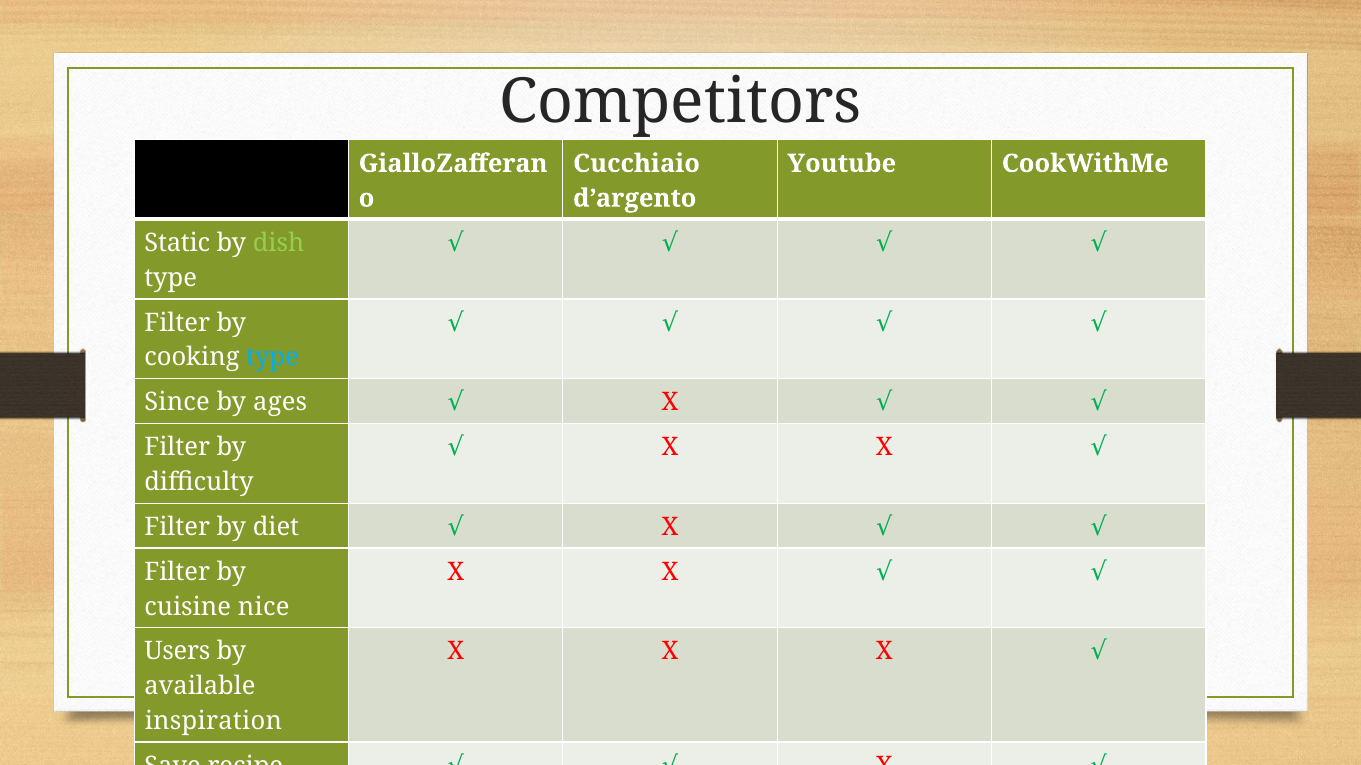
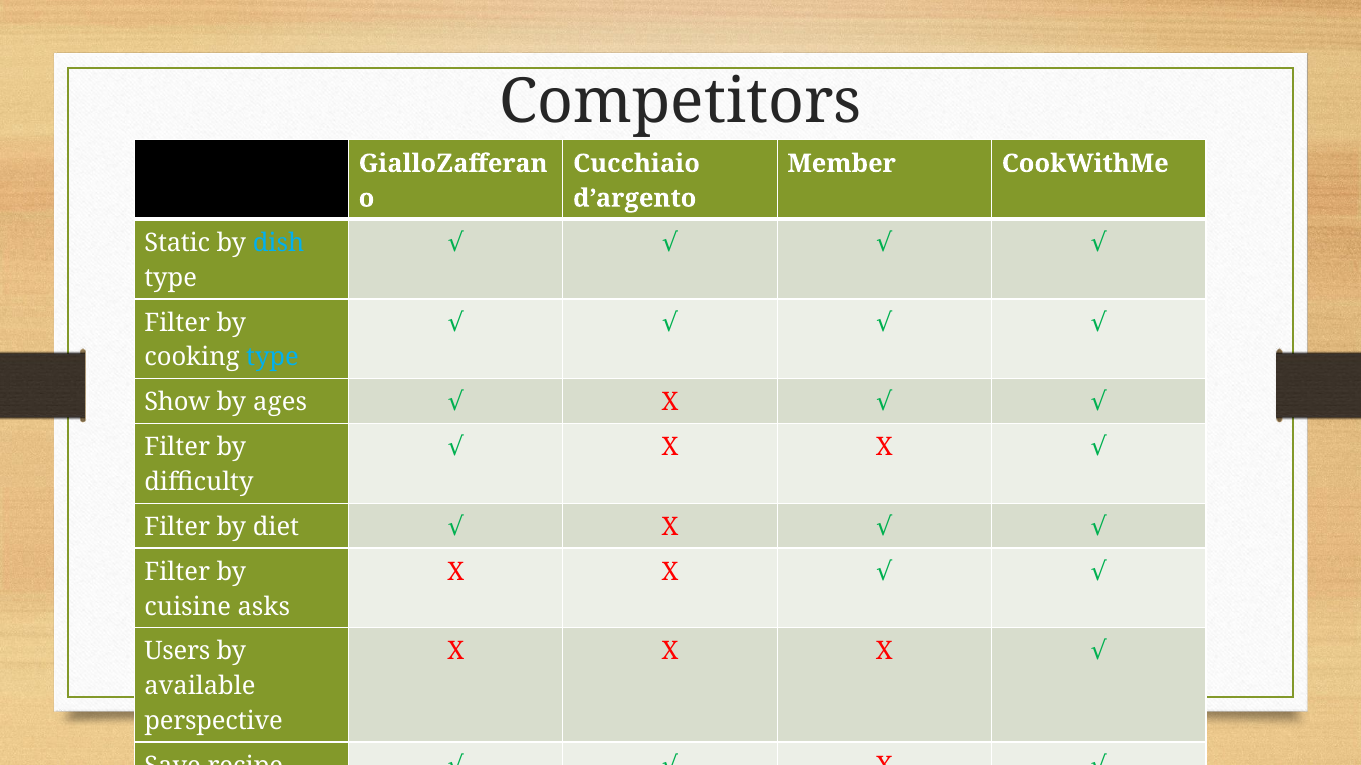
Youtube: Youtube -> Member (842, 164)
dish colour: light green -> light blue (279, 243)
Since: Since -> Show (177, 403)
nice: nice -> asks (264, 607)
inspiration: inspiration -> perspective (214, 721)
